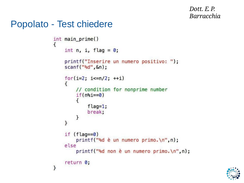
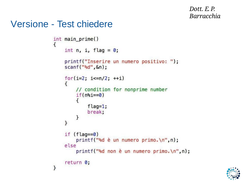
Popolato: Popolato -> Versione (30, 24)
